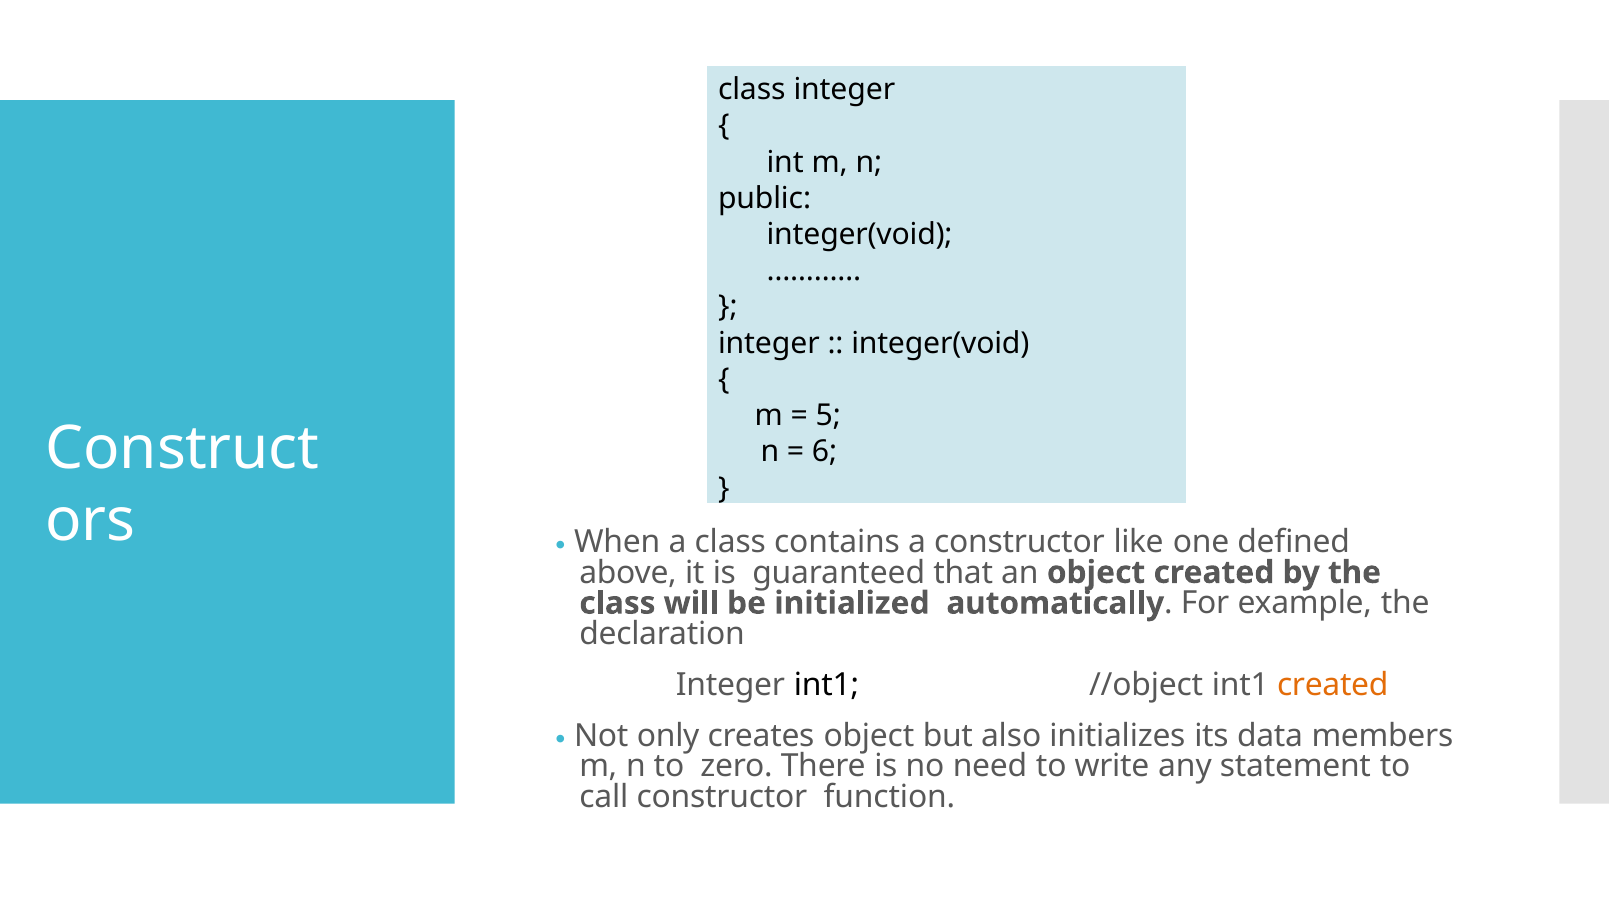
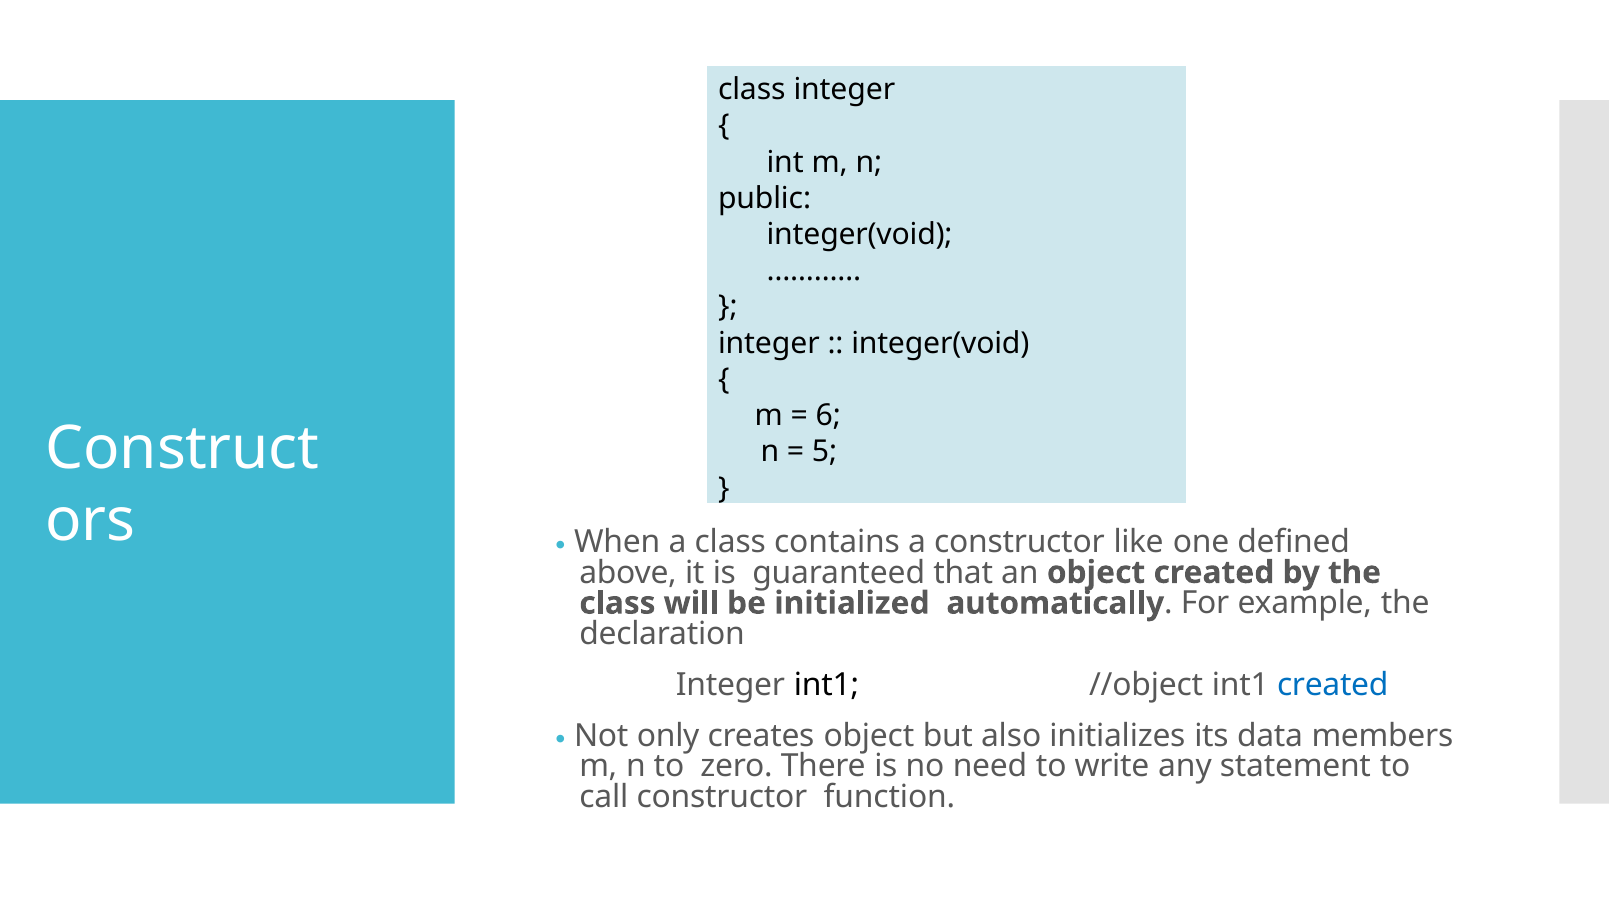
5: 5 -> 6 (828, 416)
6: 6 -> 5 (825, 452)
created colour: orange -> blue (1333, 685)
